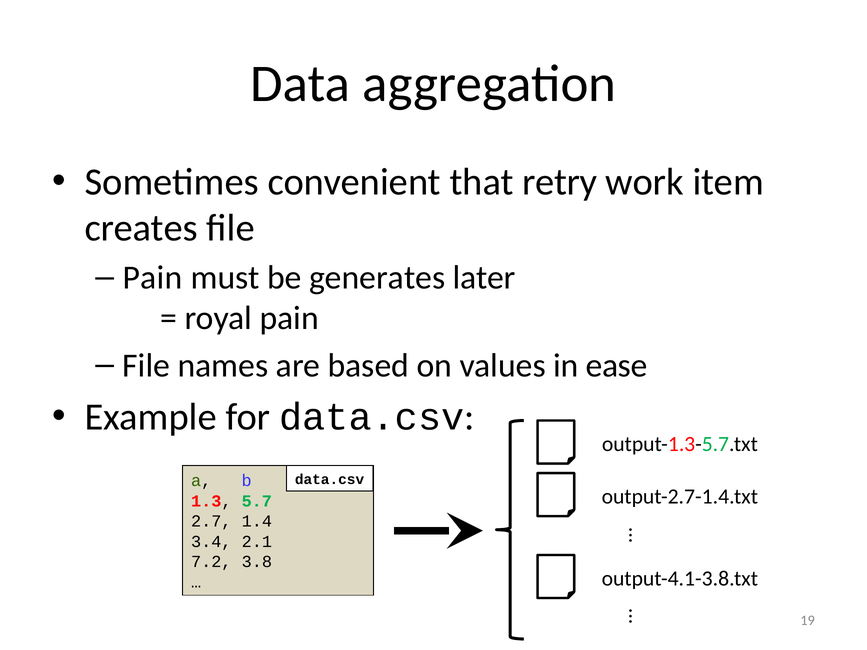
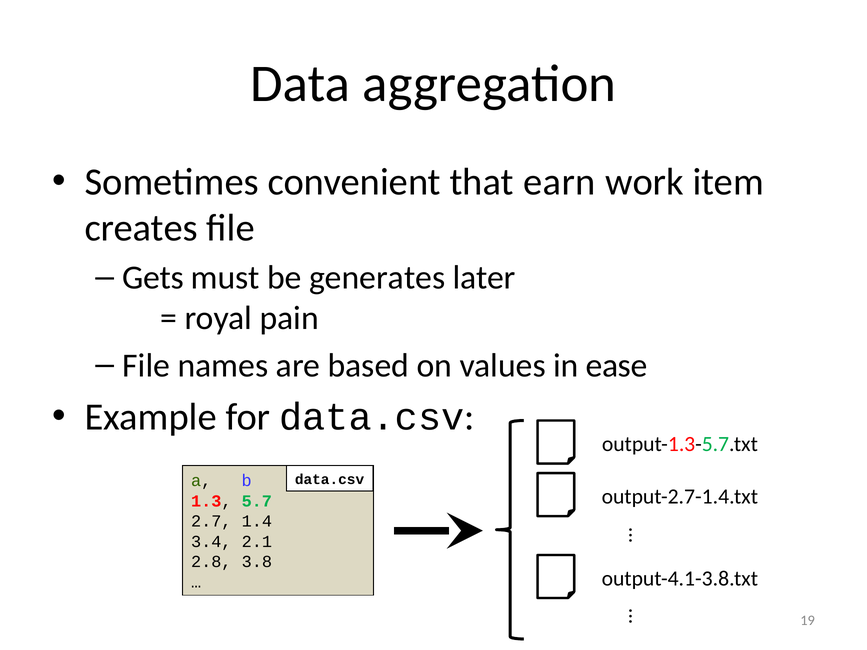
retry: retry -> earn (559, 182)
Pain: Pain -> Gets (153, 278)
7.2: 7.2 -> 2.8 (211, 562)
